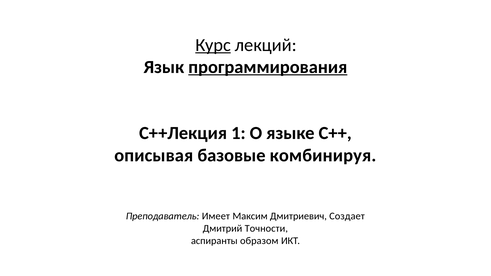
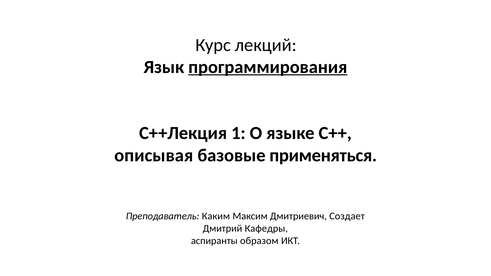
Курс underline: present -> none (213, 45)
комбинируя: комбинируя -> применяться (323, 155)
Имеет: Имеет -> Каким (216, 216)
Точности: Точности -> Кафедры (266, 229)
